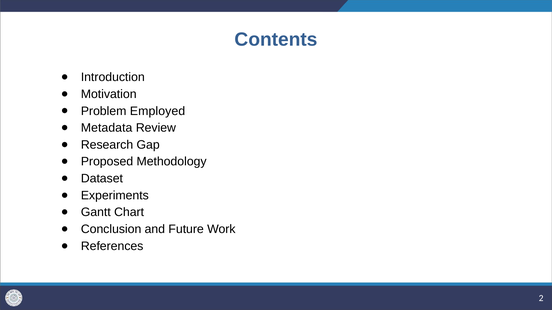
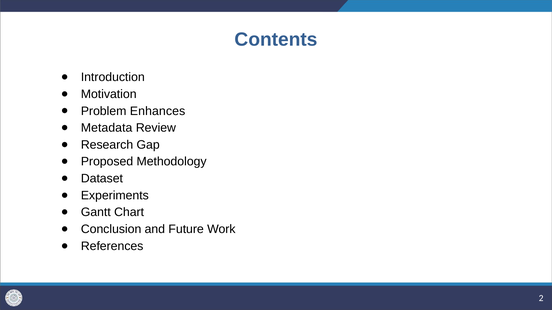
Employed: Employed -> Enhances (158, 111)
